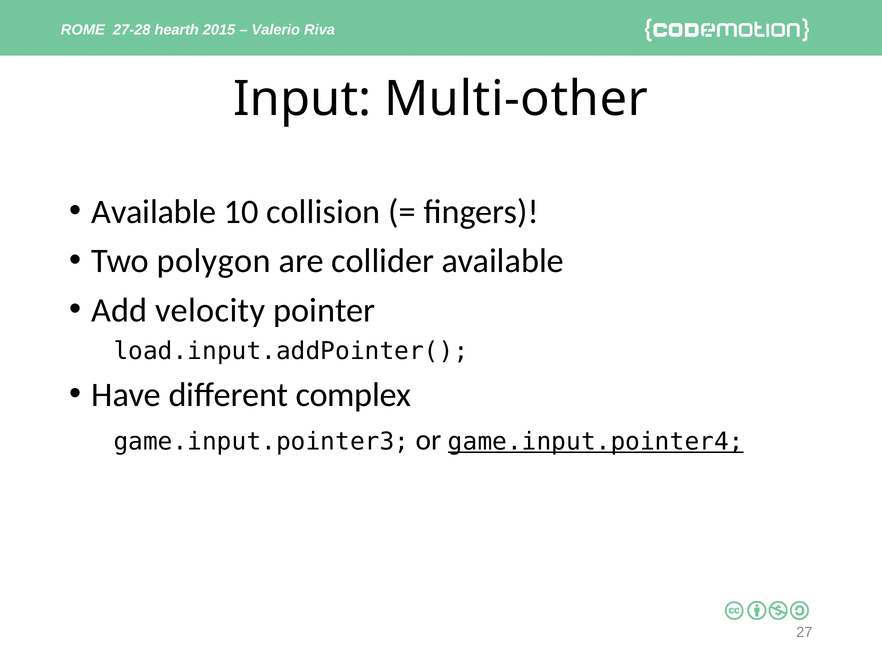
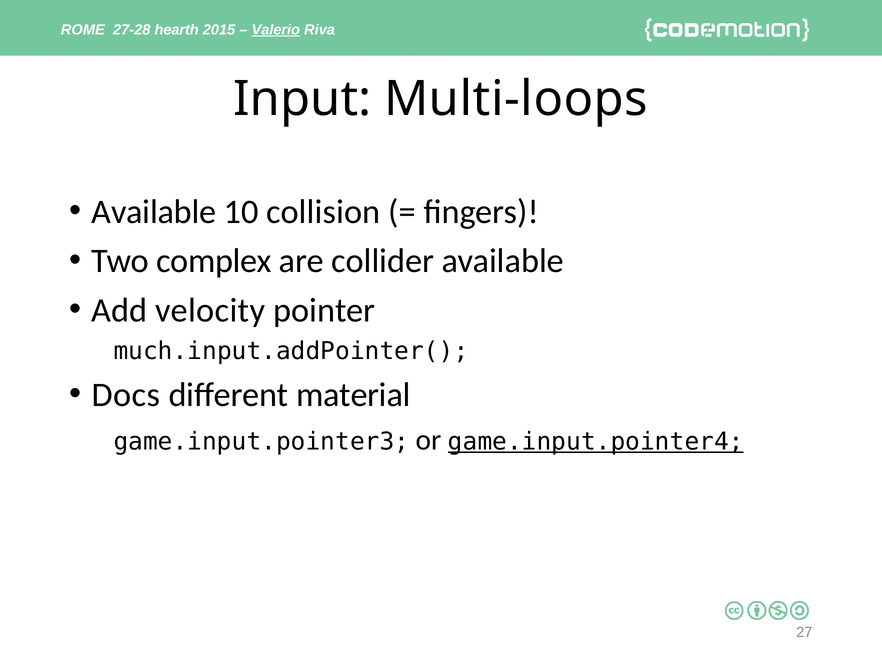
Valerio underline: none -> present (276, 30)
Multi-other: Multi-other -> Multi-loops (516, 99)
polygon: polygon -> complex (214, 261)
load.input.addPointer(: load.input.addPointer( -> much.input.addPointer( (291, 351)
Have: Have -> Docs (126, 395)
complex: complex -> material (353, 395)
